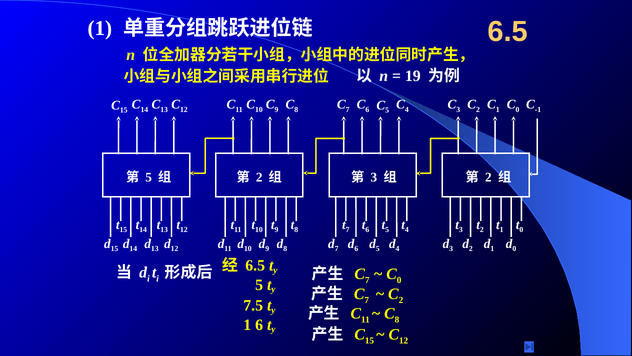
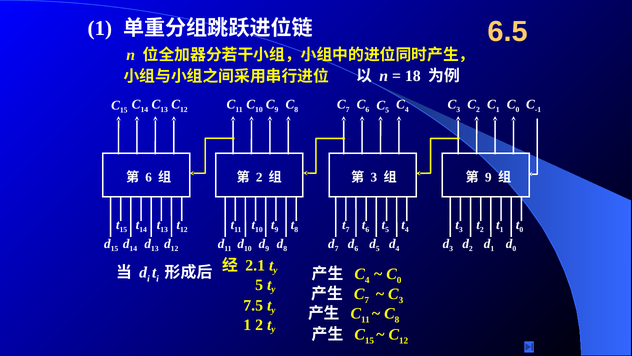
19: 19 -> 18 (413, 76)
5: 5 -> 6 (149, 177)
2: 2 -> 9 (488, 177)
6.5: 6.5 -> 2.1 (255, 265)
7: 7 -> 4 (367, 280)
2: 2 -> 3 (401, 300)
1 6: 6 -> 2 (259, 324)
